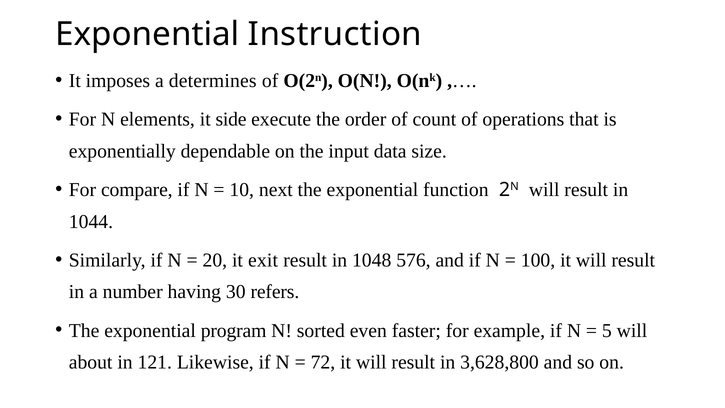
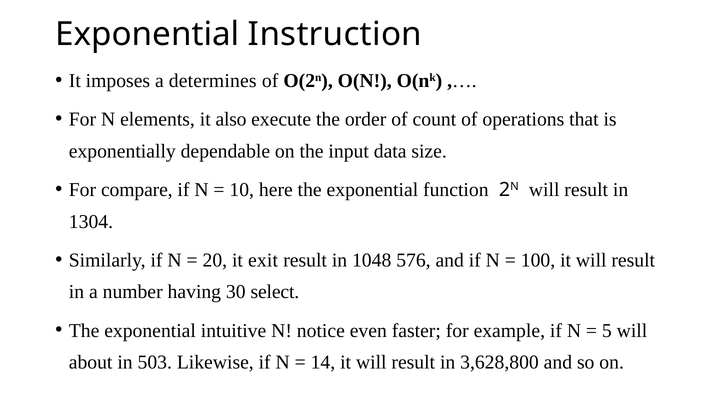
side: side -> also (231, 119)
next: next -> here (276, 190)
1044: 1044 -> 1304 (91, 221)
refers: refers -> select (275, 292)
program: program -> intuitive (234, 330)
sorted: sorted -> notice (321, 330)
121: 121 -> 503 (155, 362)
72: 72 -> 14 (323, 362)
